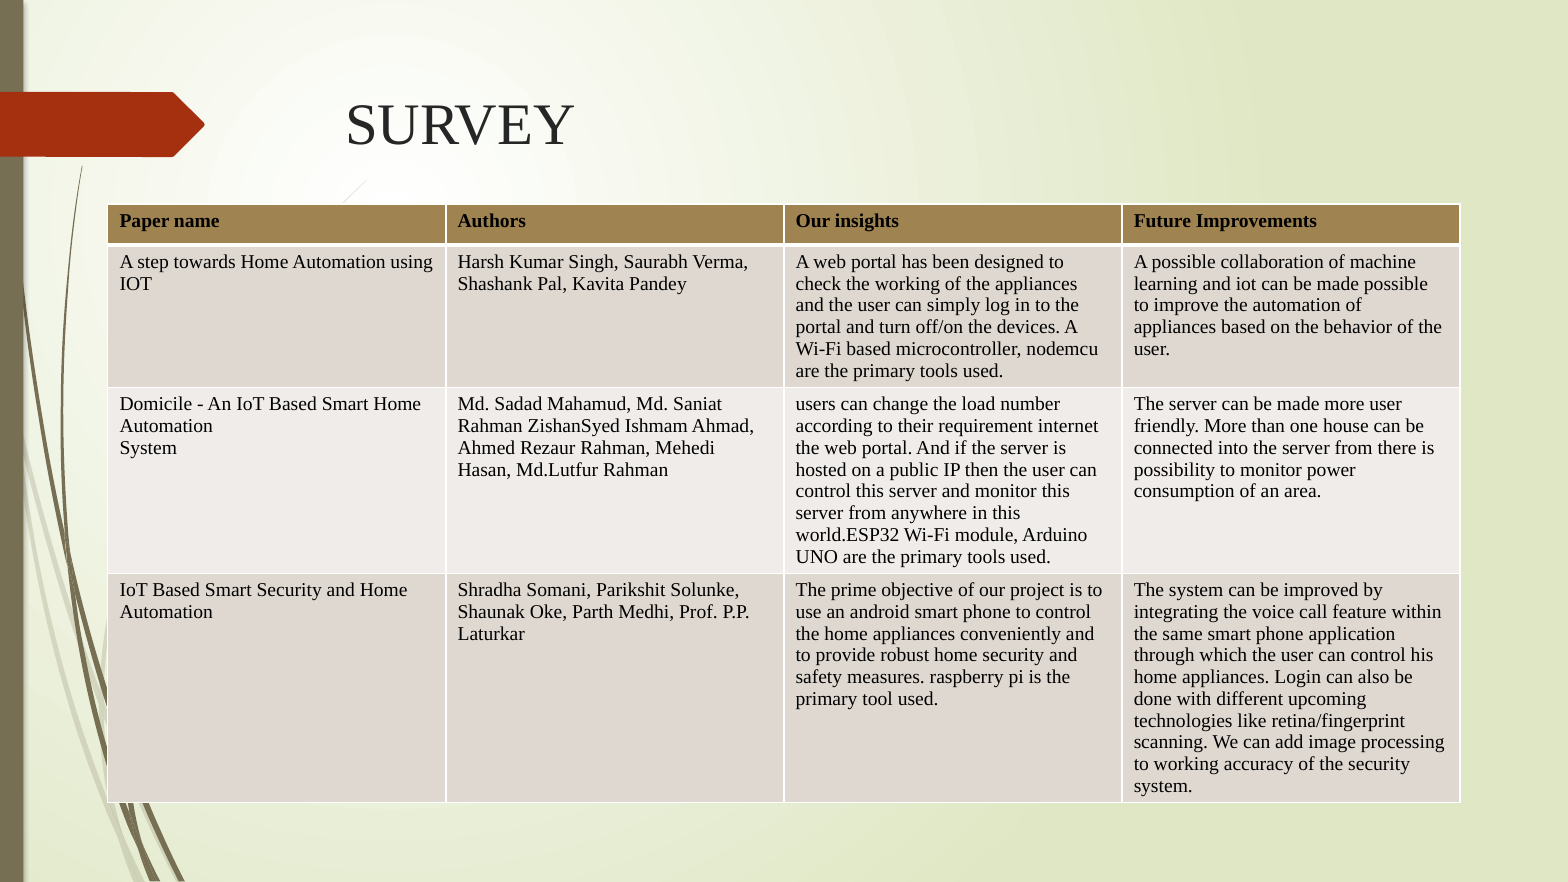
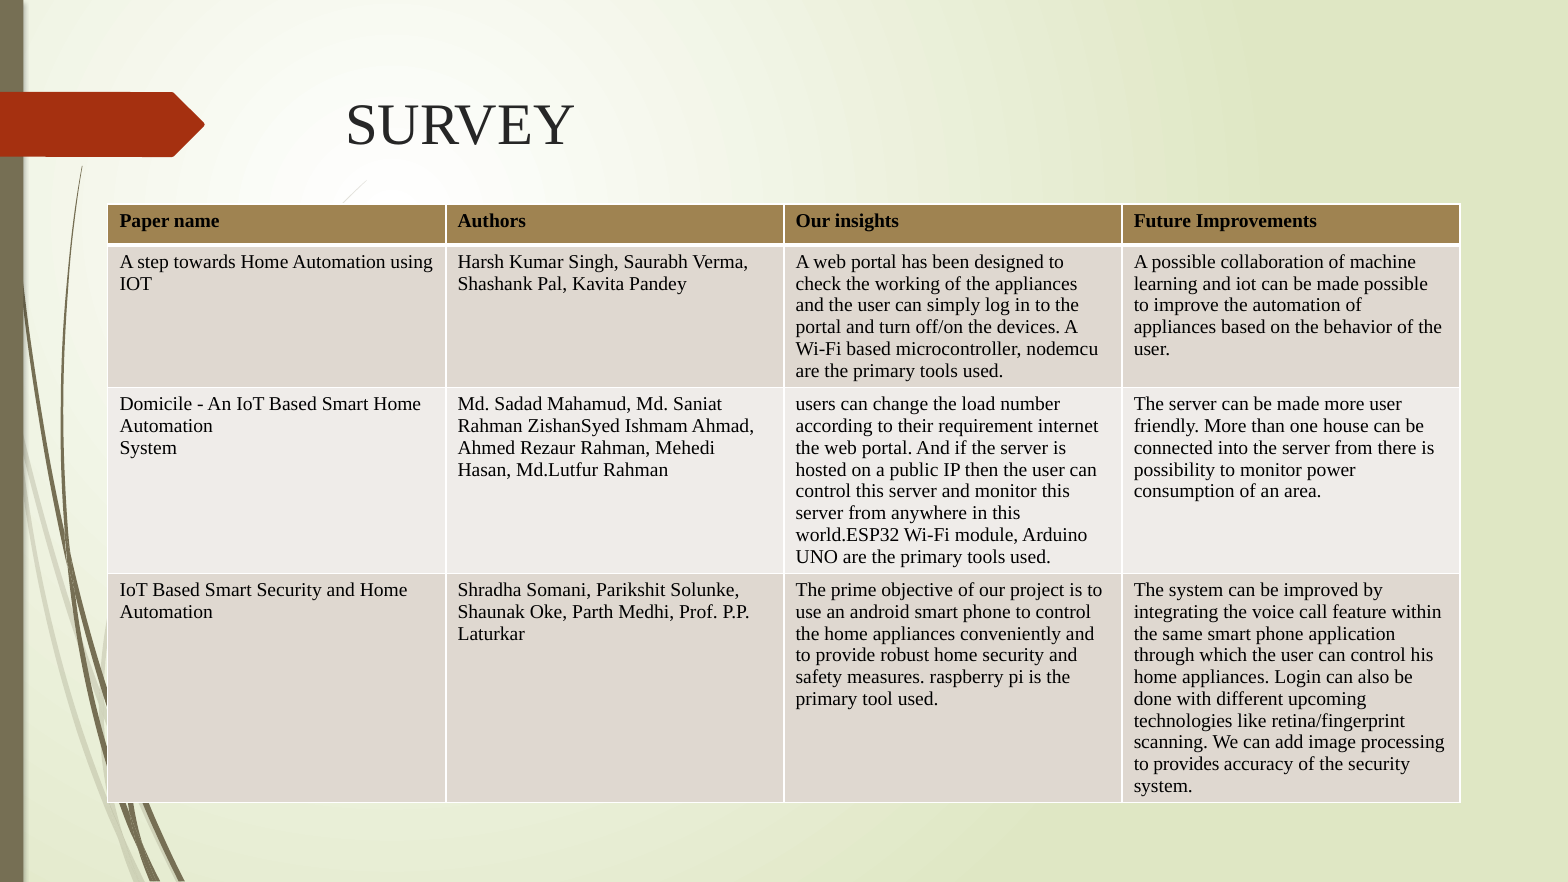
to working: working -> provides (1186, 764)
